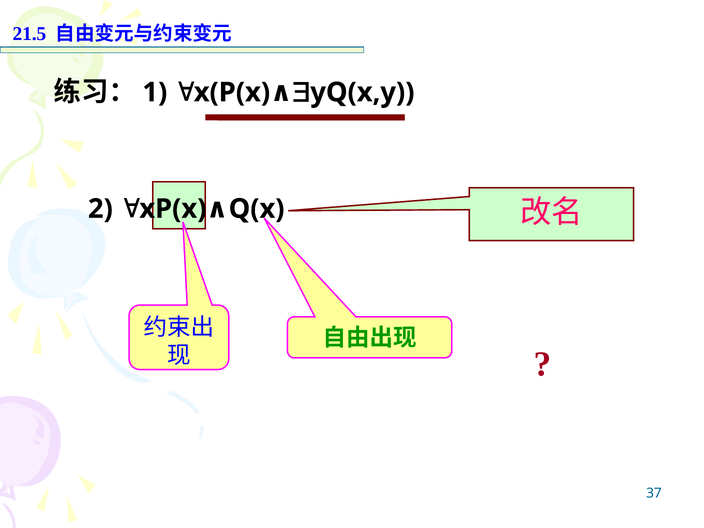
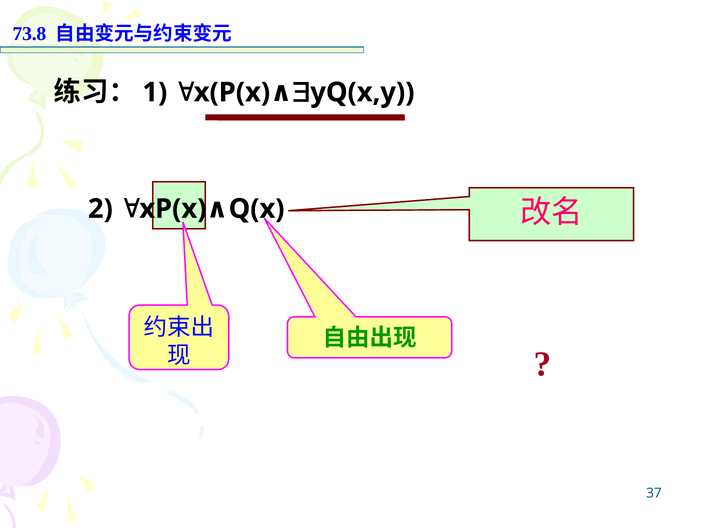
21.5: 21.5 -> 73.8 (29, 34)
